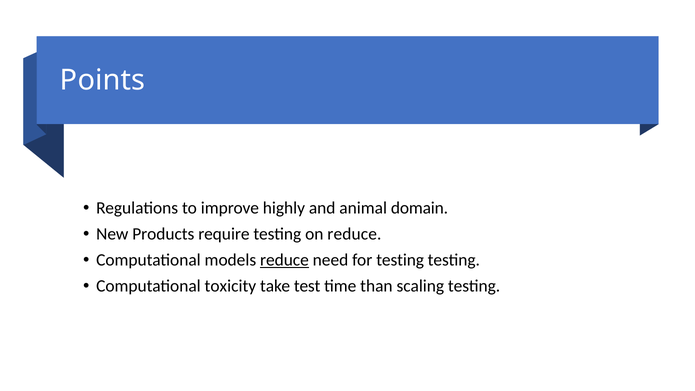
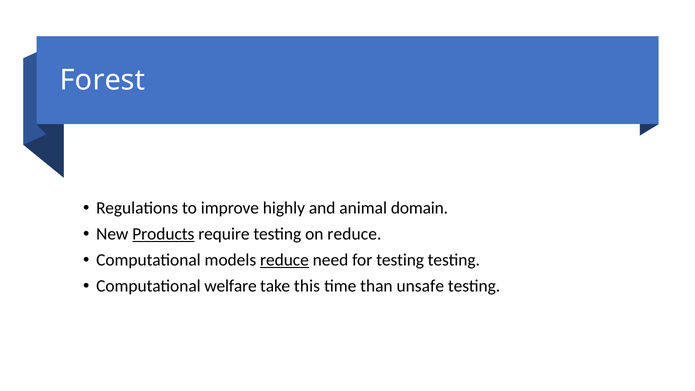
Points: Points -> Forest (103, 80)
Products underline: none -> present (163, 234)
toxicity: toxicity -> welfare (230, 286)
test: test -> this (307, 286)
scaling: scaling -> unsafe (420, 286)
